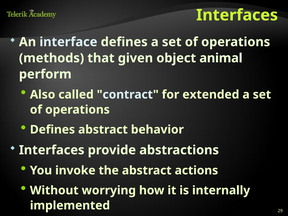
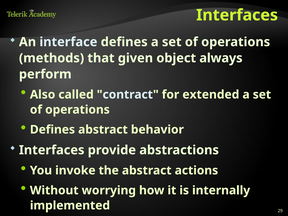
animal: animal -> always (221, 58)
